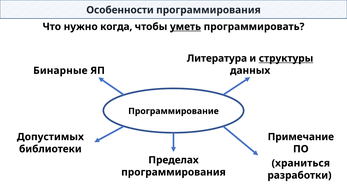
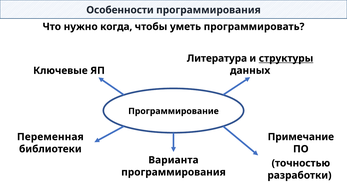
уметь underline: present -> none (186, 27)
Бинарные: Бинарные -> Ключевые (60, 71)
Допустимых: Допустимых -> Переменная (50, 137)
Пределах: Пределах -> Варианта (173, 160)
храниться: храниться -> точностью (301, 163)
